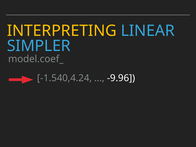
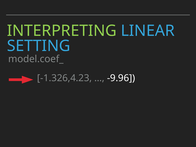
INTERPRETING colour: yellow -> light green (62, 31)
SIMPLER: SIMPLER -> SETTING (39, 46)
-1.540,4.24: -1.540,4.24 -> -1.326,4.23 (65, 78)
